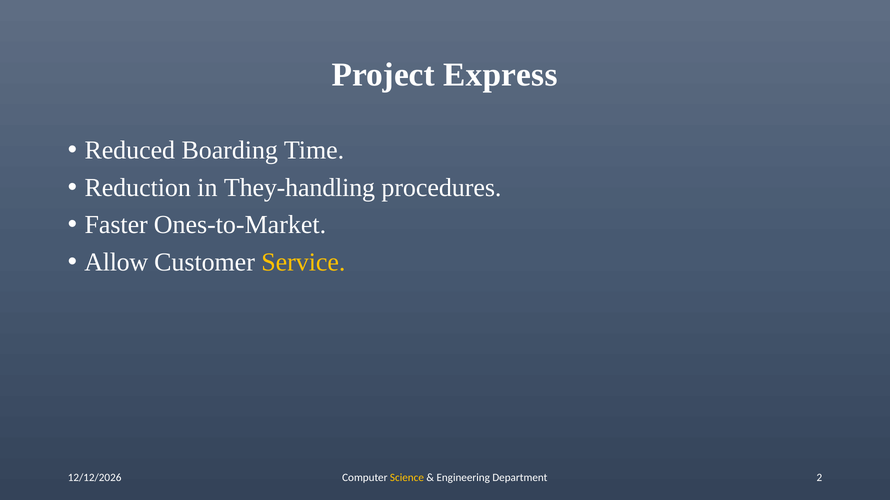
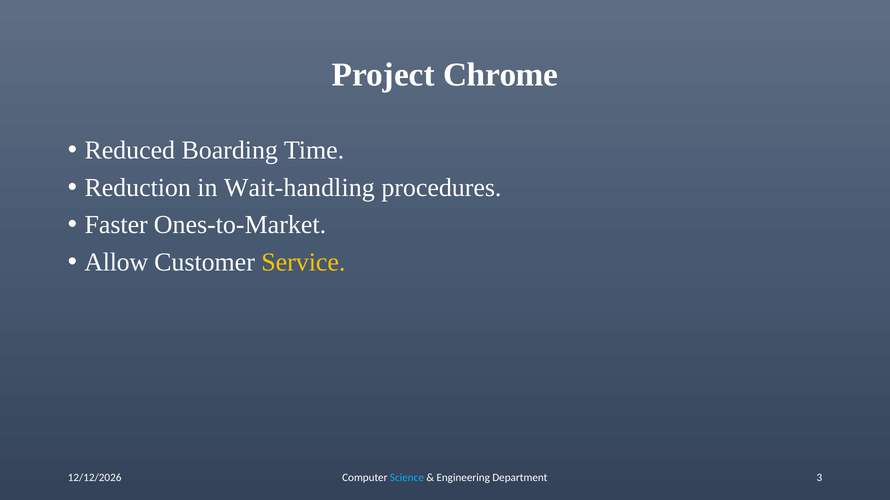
Express: Express -> Chrome (501, 75)
They-handling: They-handling -> Wait-handling (299, 188)
Science colour: yellow -> light blue (407, 478)
2: 2 -> 3 (819, 478)
